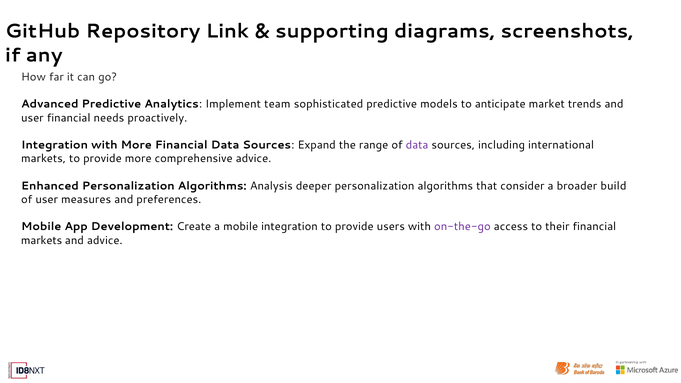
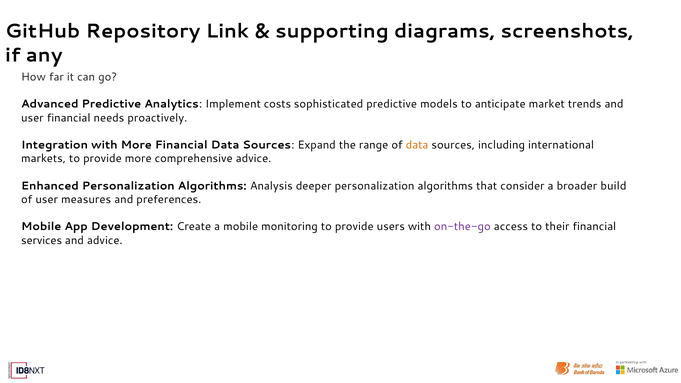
team: team -> costs (277, 104)
data colour: purple -> orange (417, 145)
mobile integration: integration -> monitoring (290, 227)
markets: markets -> services (42, 240)
